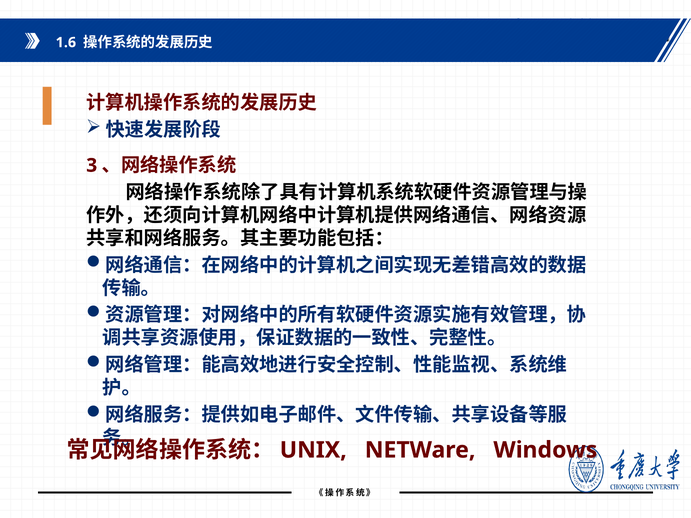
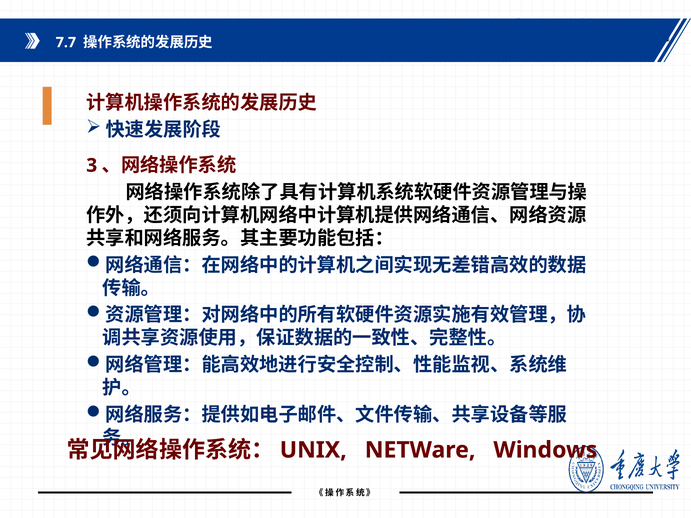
1.6: 1.6 -> 7.7 (66, 42)
